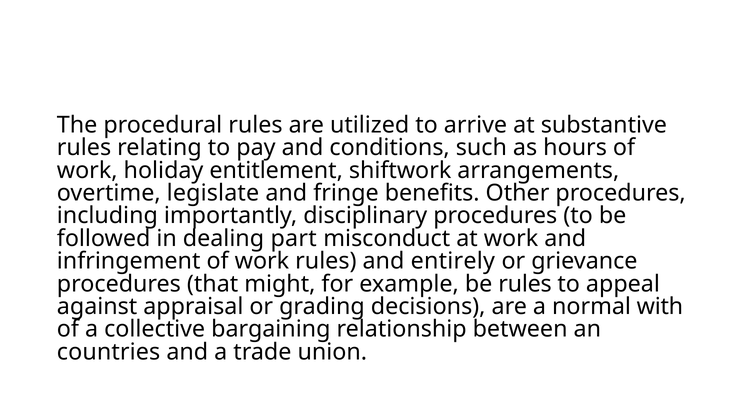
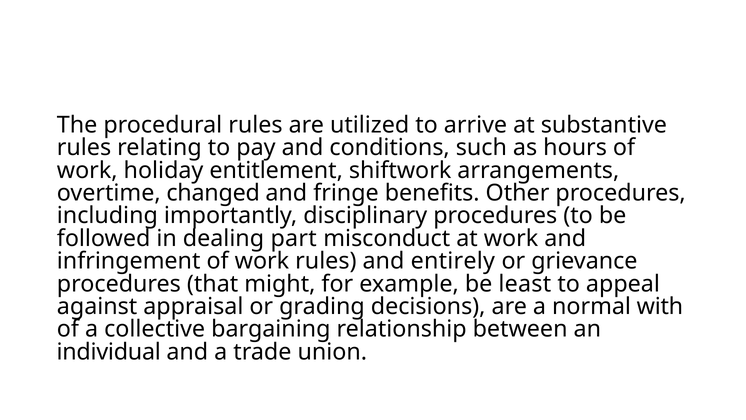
legislate: legislate -> changed (213, 193)
be rules: rules -> least (525, 284)
countries: countries -> individual (109, 352)
